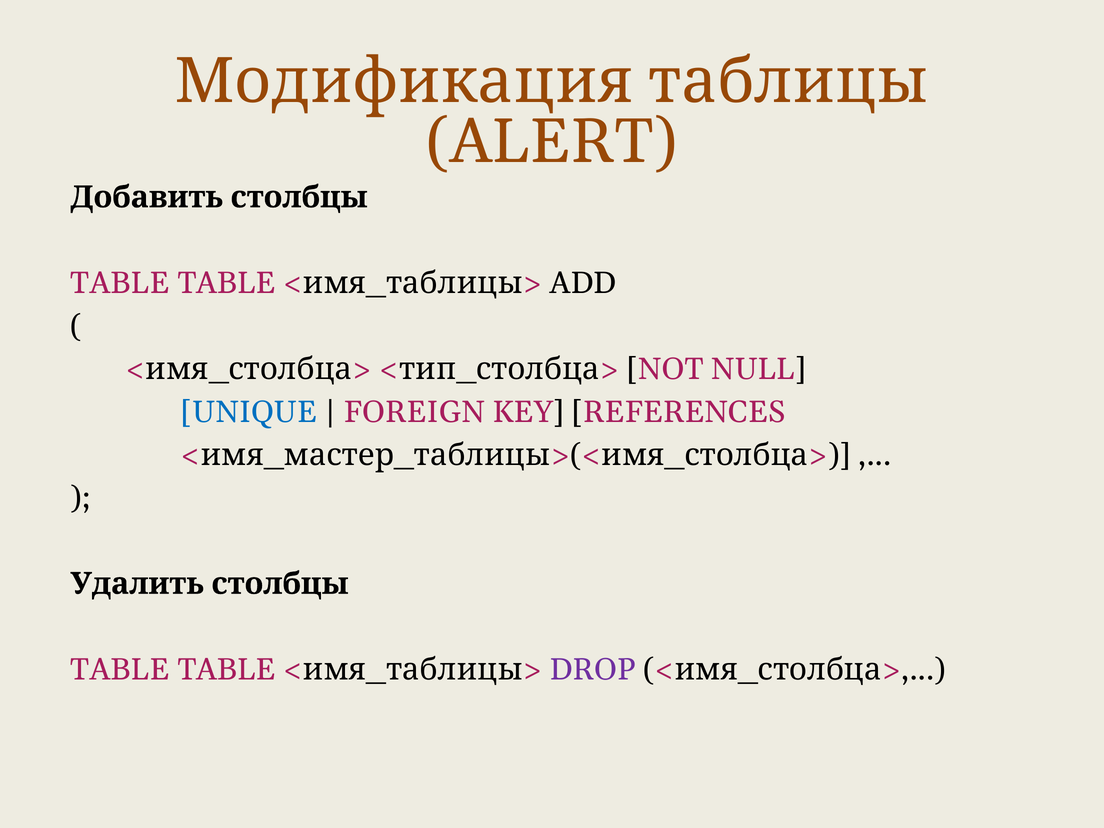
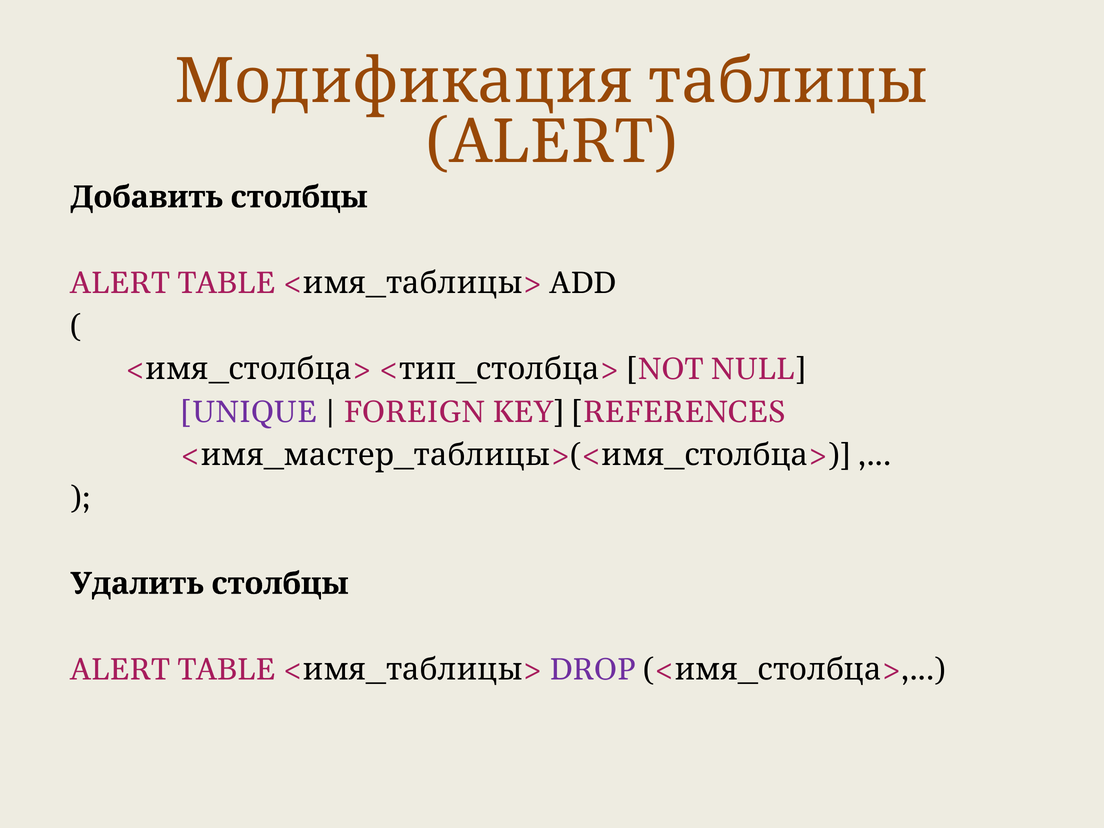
TABLE: TABLE -> ALERT (120, 283)
UNIQUE colour: blue -> purple (249, 412)
TABLE: TABLE -> ALERT (120, 670)
